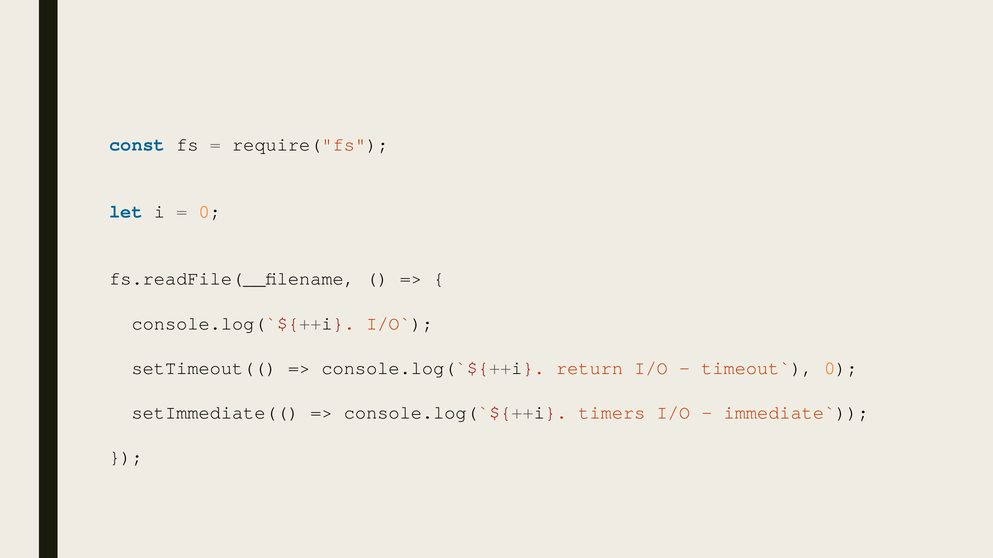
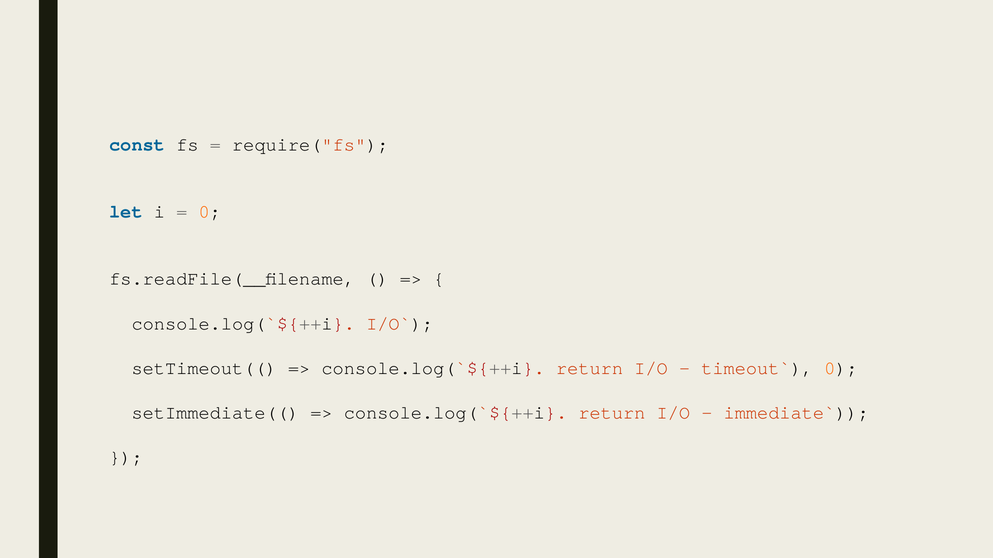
timers: timers -> return (612, 413)
